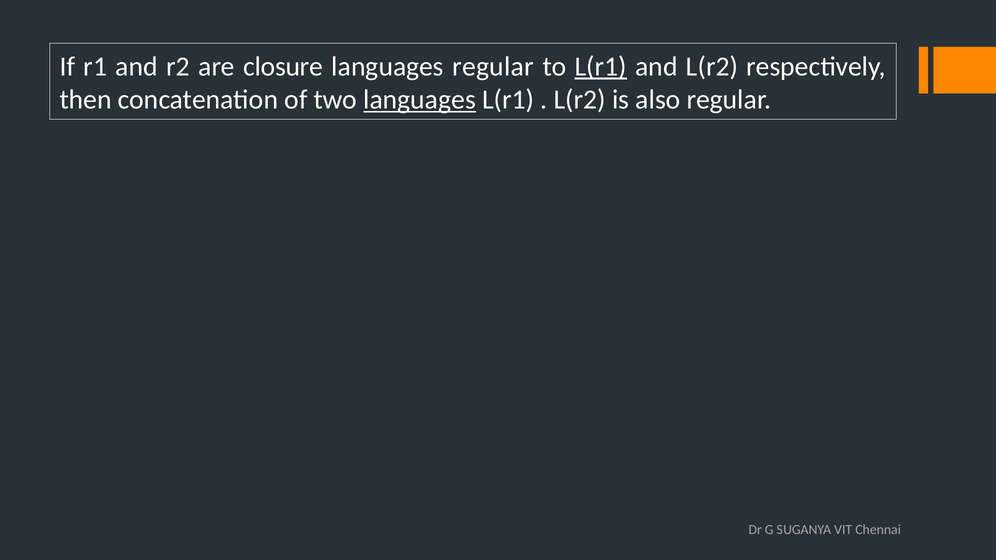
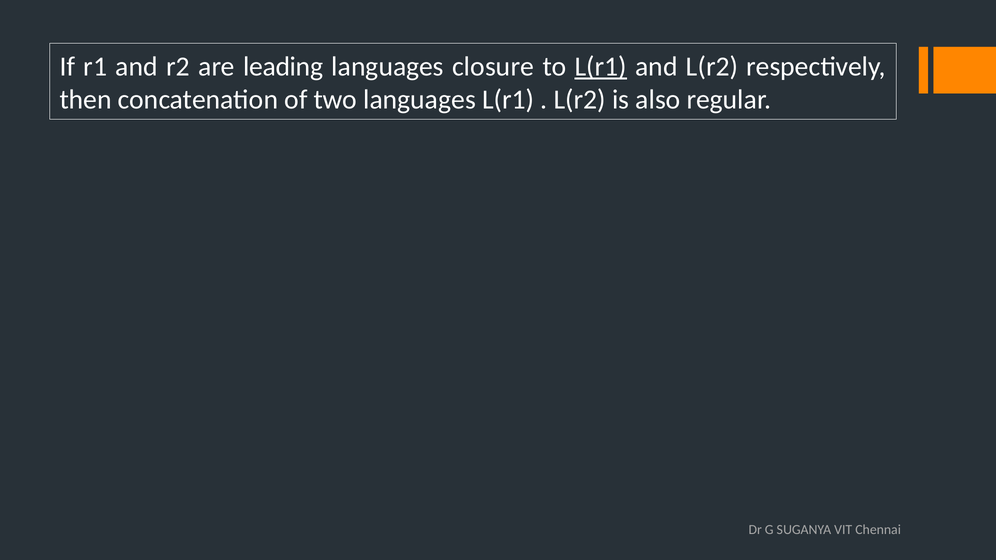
closure: closure -> leading (283, 67)
languages regular: regular -> closure (493, 67)
languages underline: present -> none (420, 100)
